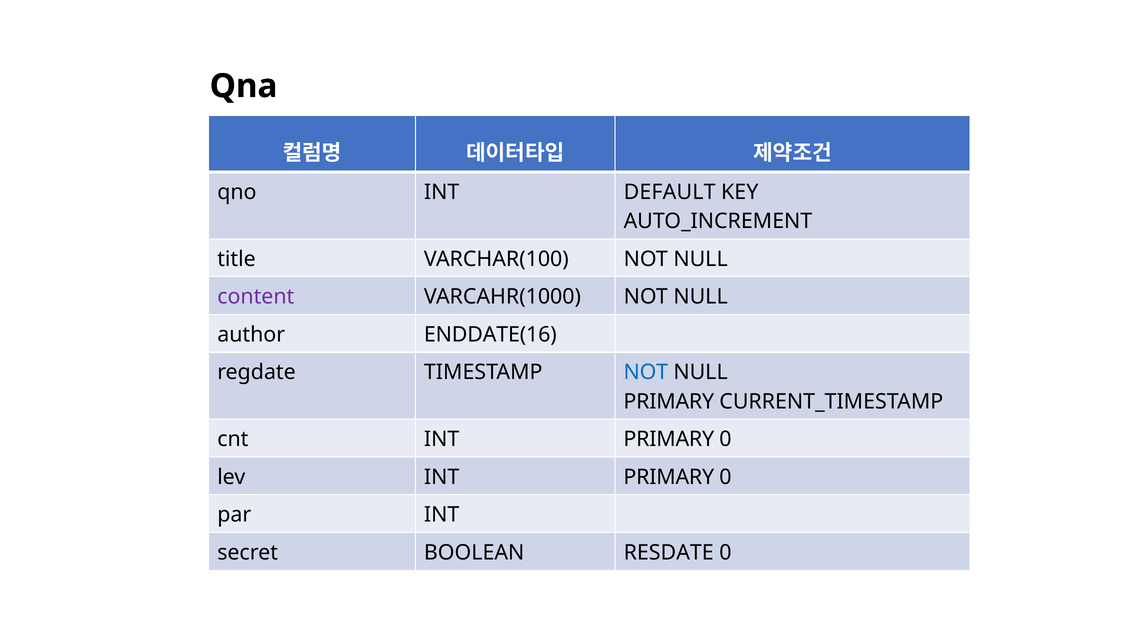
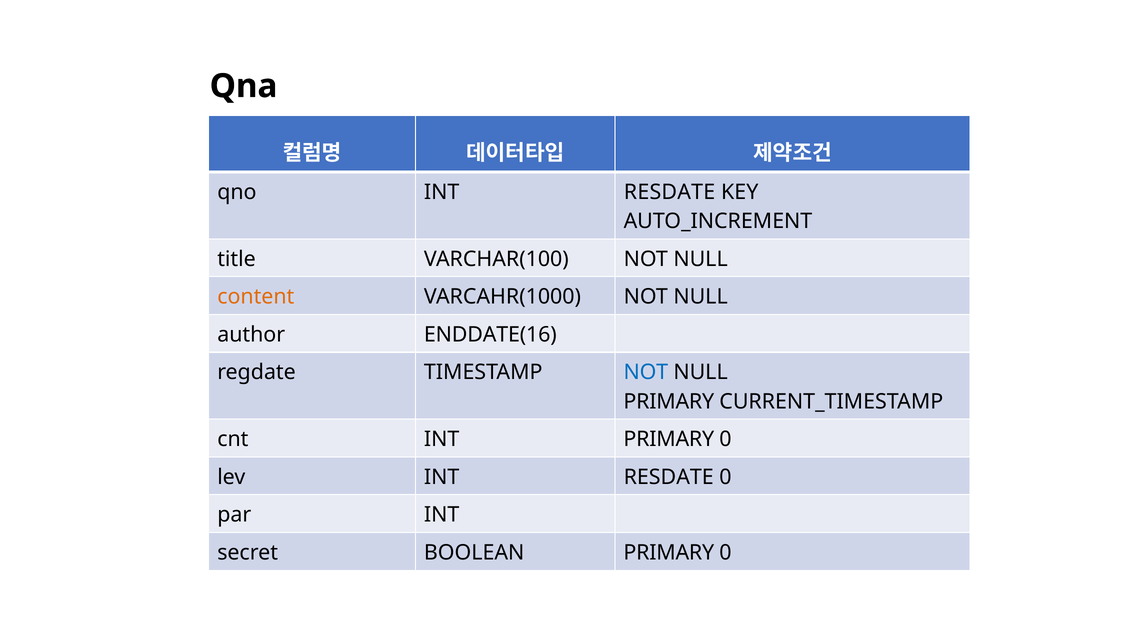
qno INT DEFAULT: DEFAULT -> RESDATE (670, 192)
content colour: purple -> orange (256, 296)
lev INT PRIMARY: PRIMARY -> RESDATE (669, 477)
BOOLEAN RESDATE: RESDATE -> PRIMARY (669, 552)
